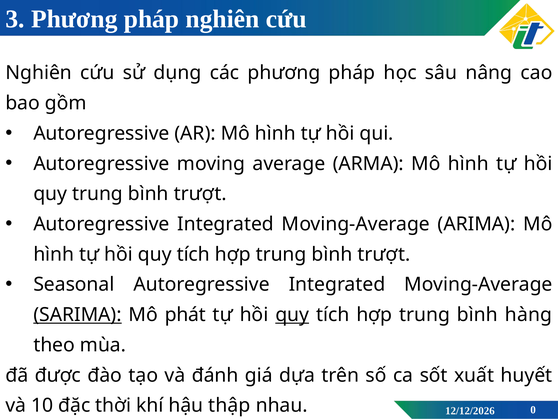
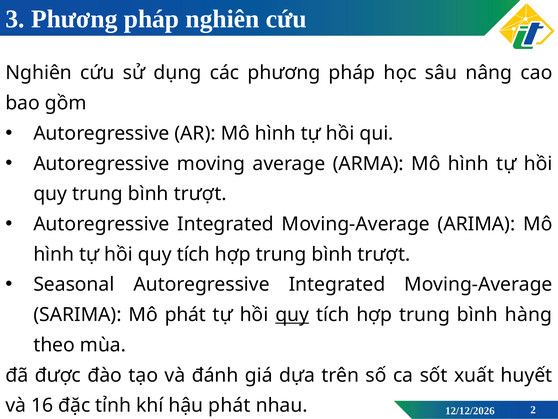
SARIMA underline: present -> none (77, 314)
10: 10 -> 16 (42, 405)
thời: thời -> tỉnh (113, 405)
hậu thập: thập -> phát (229, 405)
0: 0 -> 2 (533, 409)
